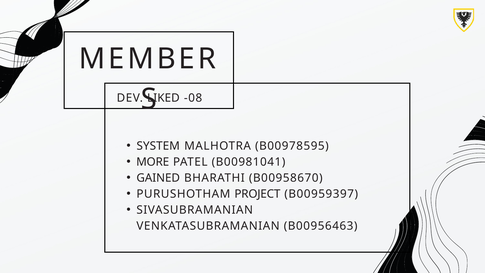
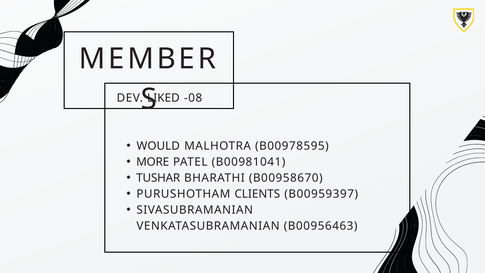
SYSTEM: SYSTEM -> WOULD (158, 146)
GAINED: GAINED -> TUSHAR (158, 178)
PROJECT: PROJECT -> CLIENTS (257, 194)
